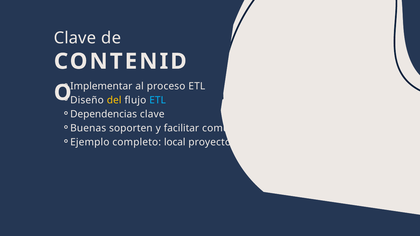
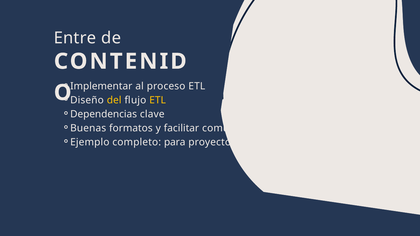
Clave: Clave -> Entre (75, 38)
ETL colour: light blue -> yellow (158, 100)
soporten: soporten -> formatos (131, 128)
local: local -> para (175, 142)
